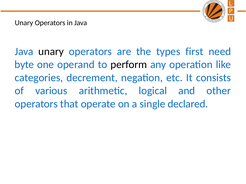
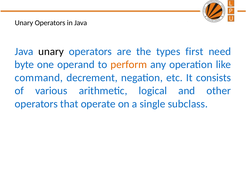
perform colour: black -> orange (129, 65)
categories: categories -> command (39, 78)
declared: declared -> subclass (188, 104)
